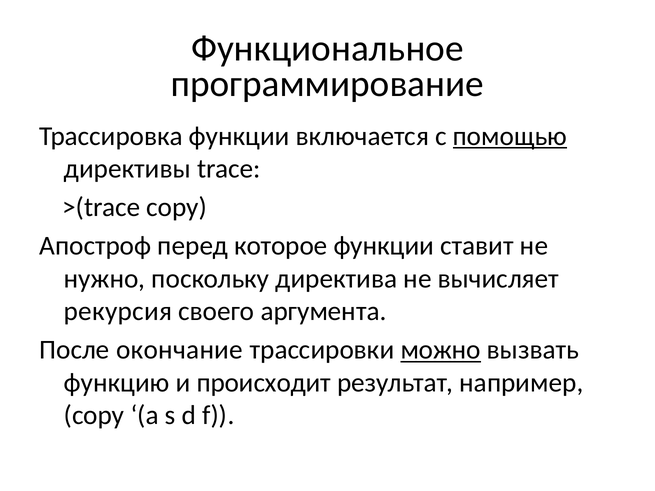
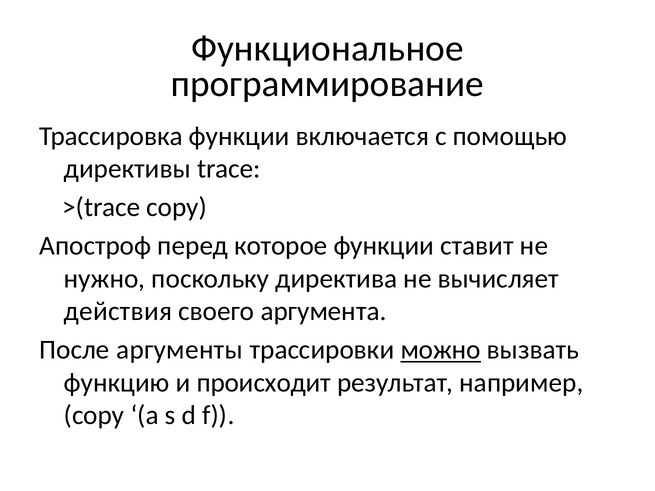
помощью underline: present -> none (510, 136)
рекурсия: рекурсия -> действия (118, 312)
окончание: окончание -> аргументы (180, 350)
